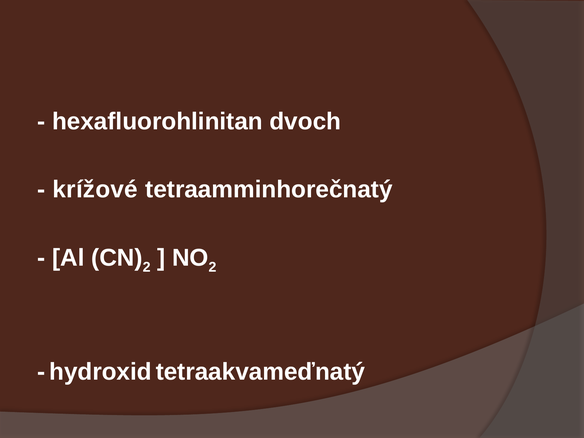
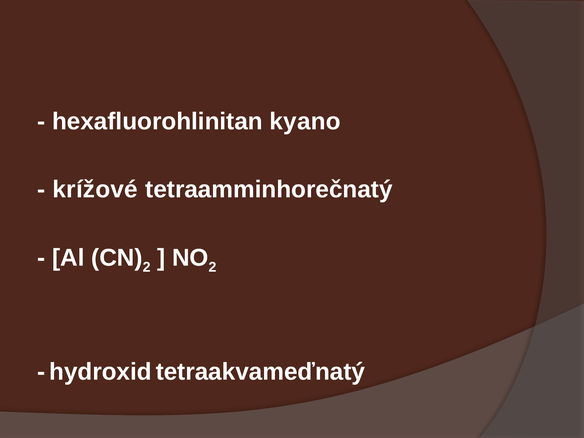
dvoch: dvoch -> kyano (305, 121)
